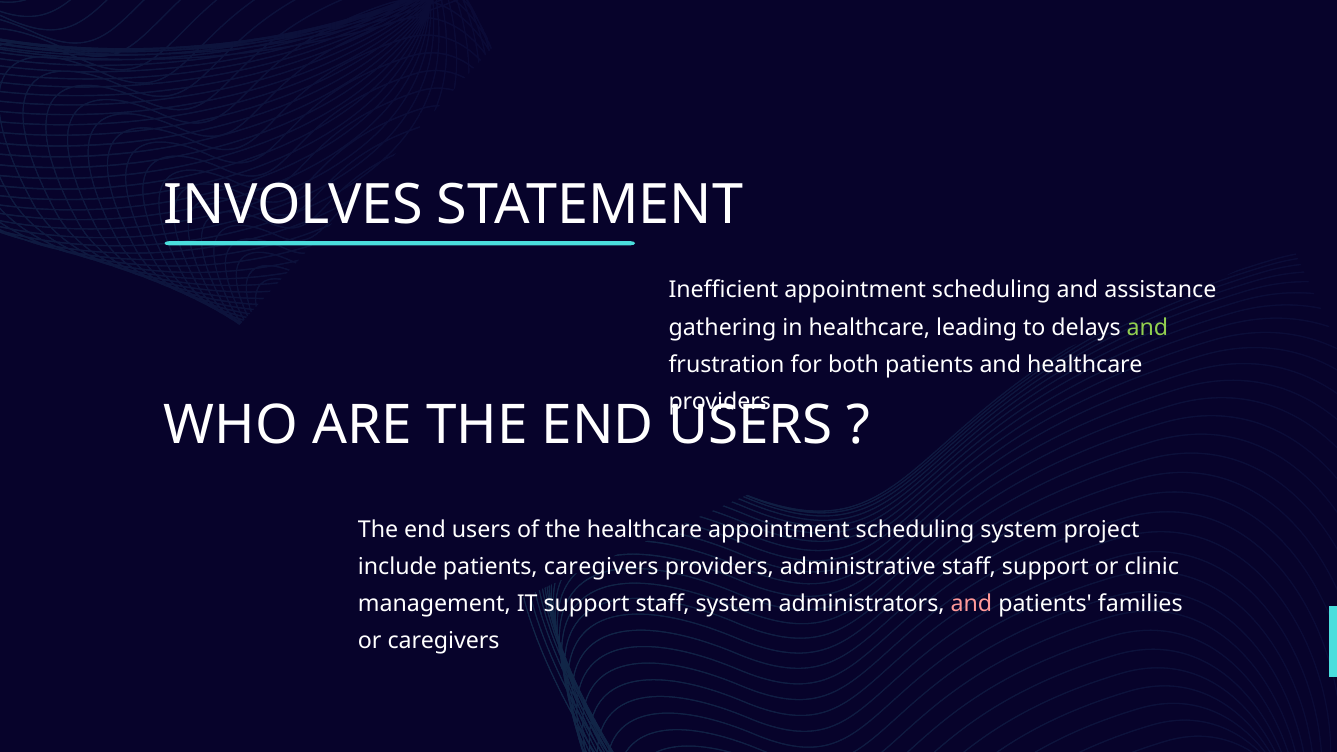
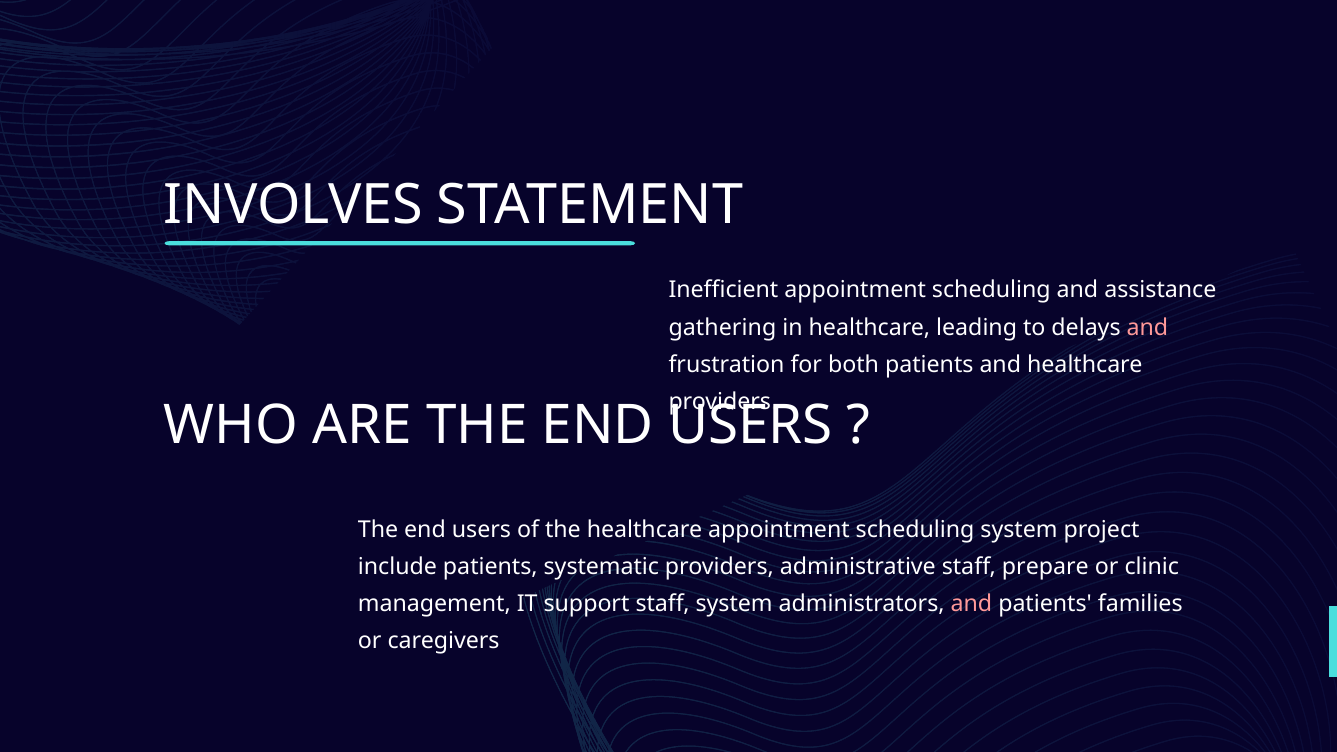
and colour: light green -> pink (1147, 327)
patients caregivers: caregivers -> systematic (601, 567)
staff support: support -> prepare (1045, 567)
